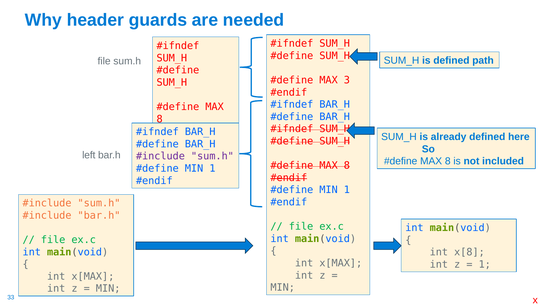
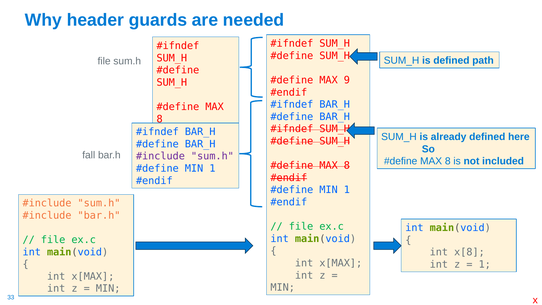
3: 3 -> 9 (347, 80)
left: left -> fall (89, 155)
